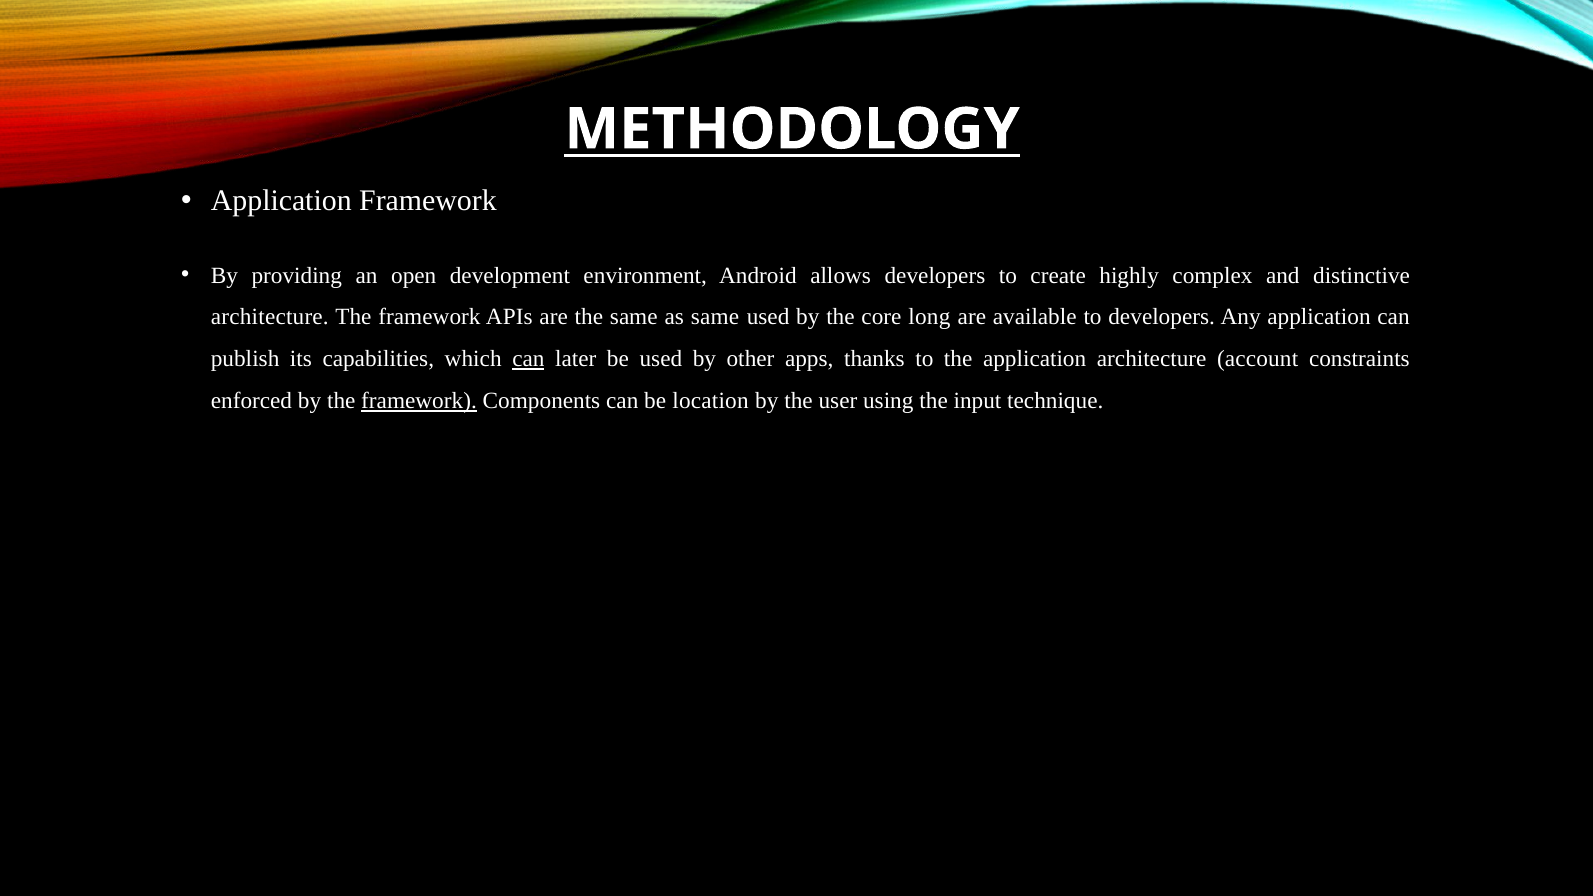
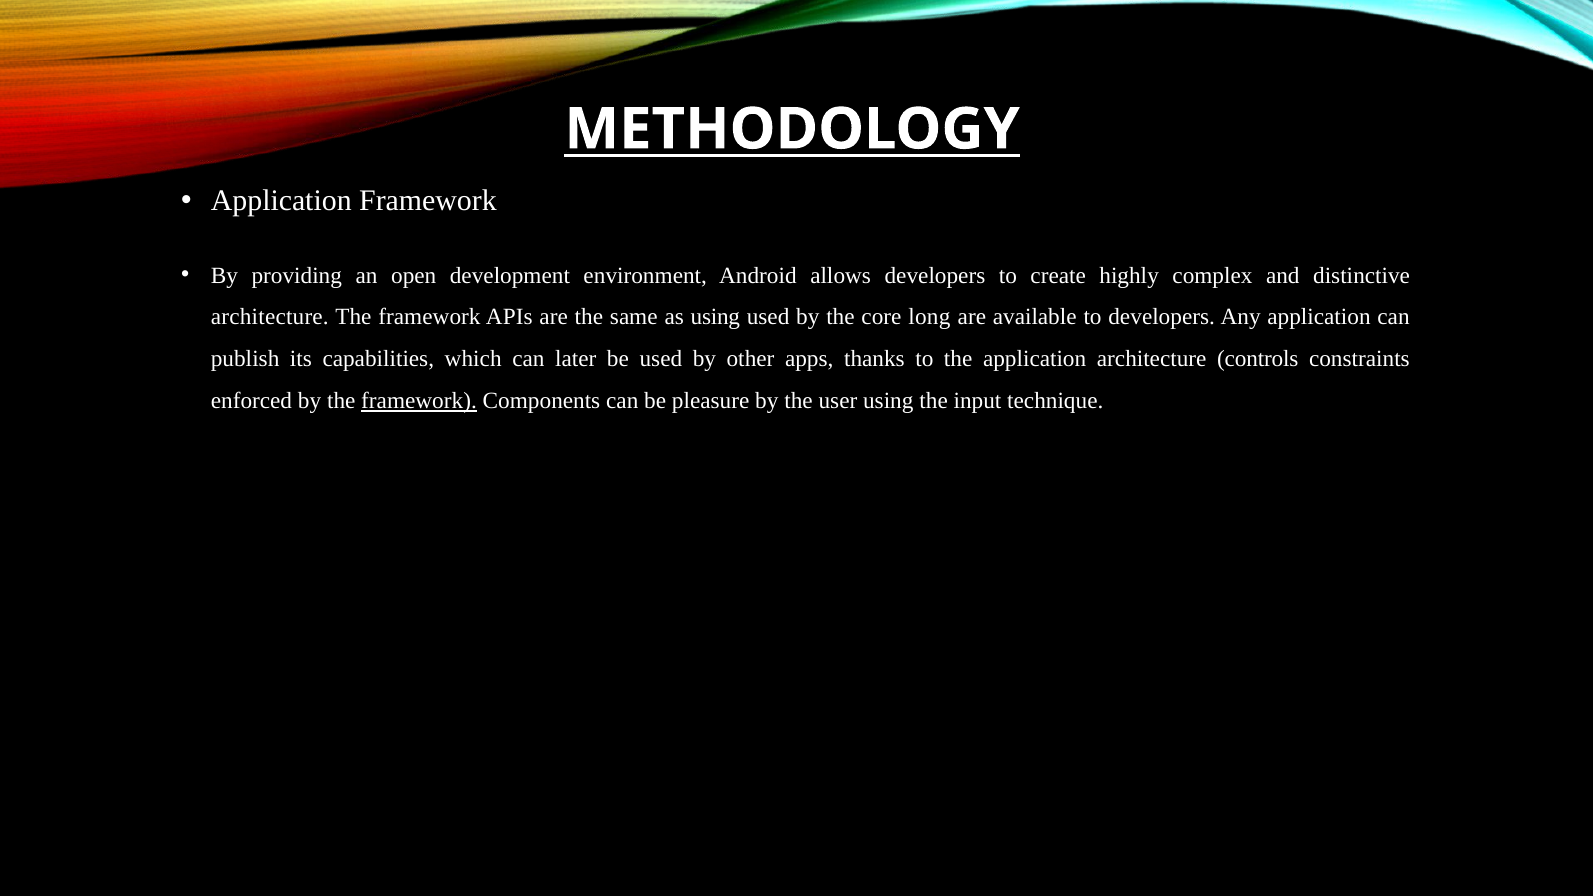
as same: same -> using (715, 317)
can underline: present -> none (528, 359)
account: account -> controls (1258, 359)
location: location -> pleasure (711, 401)
